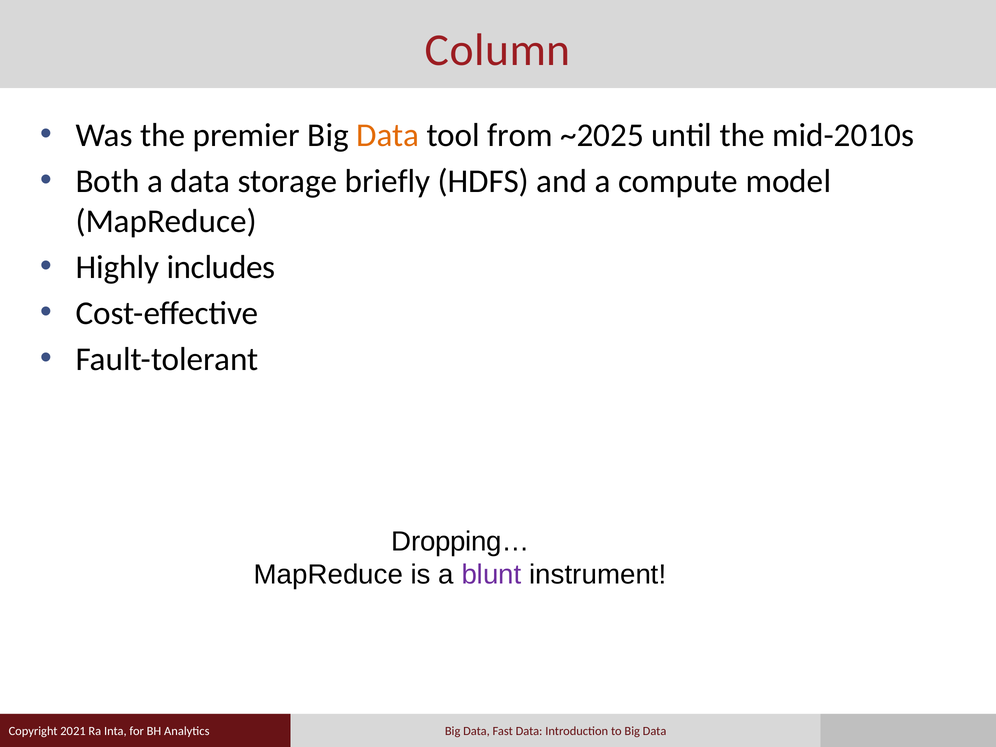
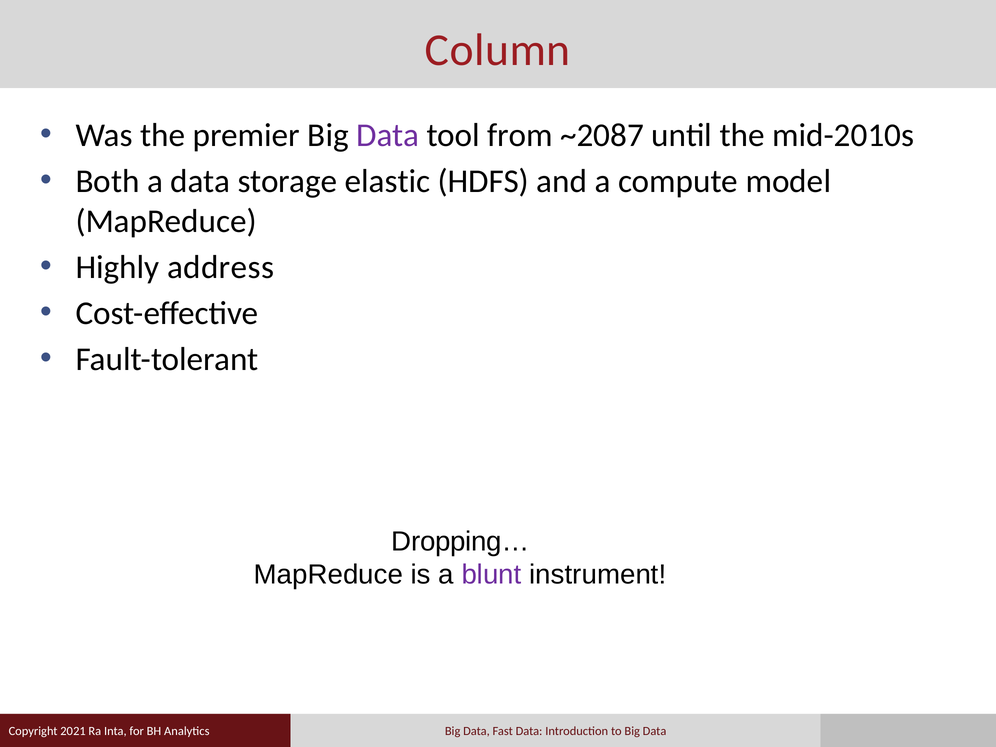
Data colour: orange -> purple (388, 135)
~2025: ~2025 -> ~2087 (602, 135)
briefly: briefly -> elastic (387, 181)
includes: includes -> address (221, 267)
